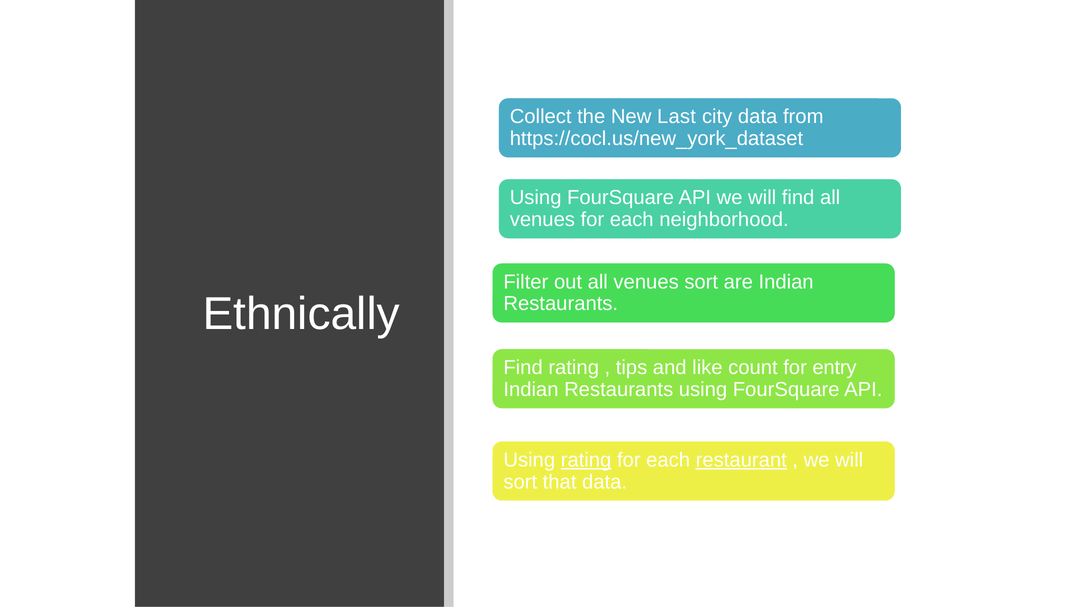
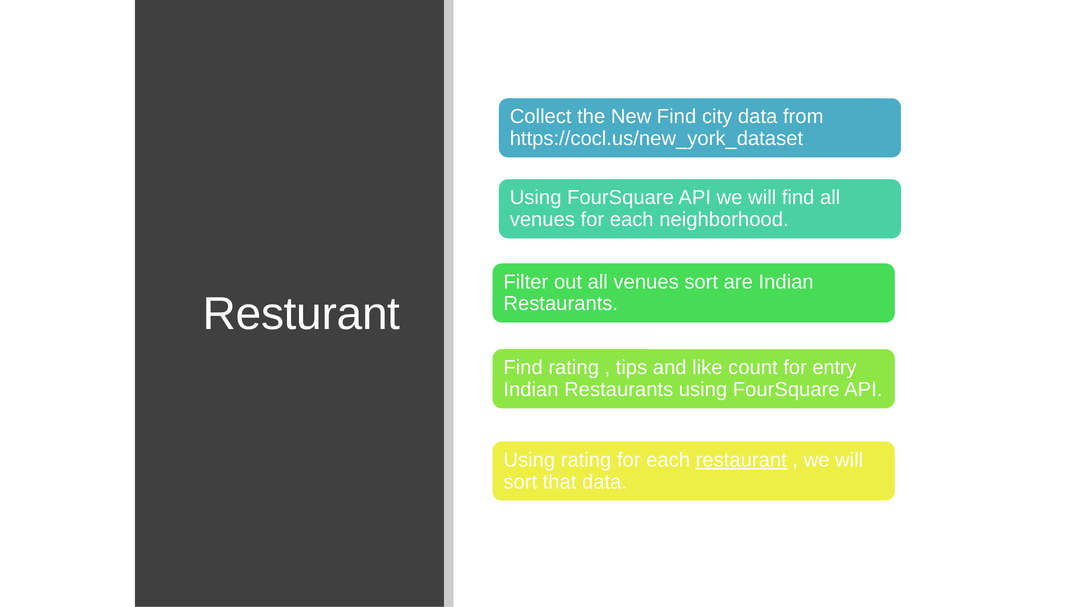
New Last: Last -> Find (677, 117)
Ethnically: Ethnically -> Resturant (301, 314)
rating underline: present -> none (586, 460)
